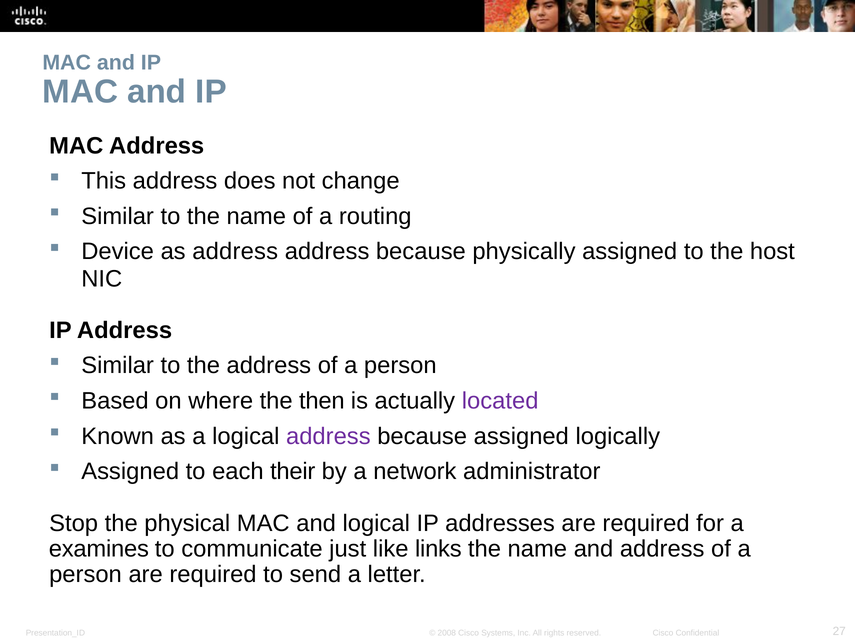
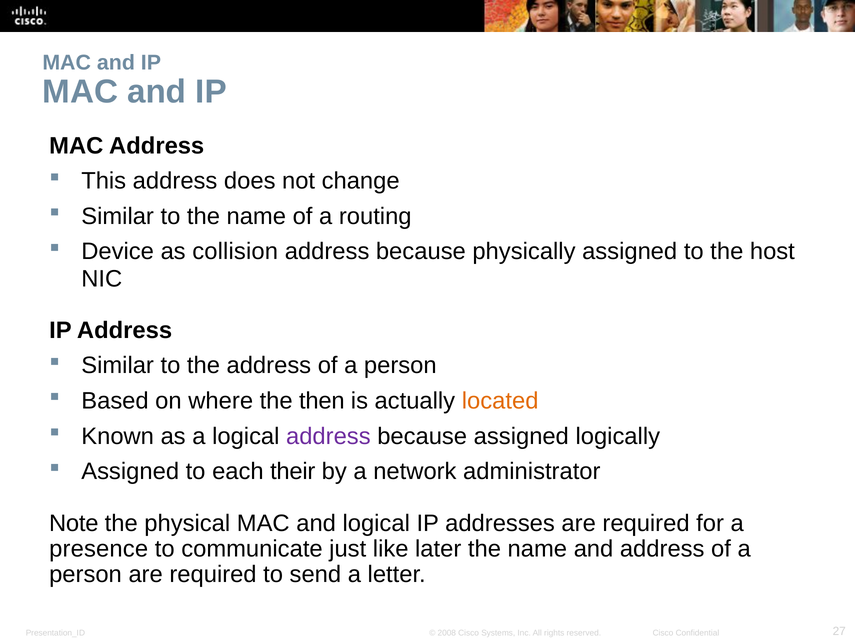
as address: address -> collision (235, 252)
located colour: purple -> orange (500, 401)
Stop: Stop -> Note (74, 523)
examines: examines -> presence (99, 549)
links: links -> later (438, 549)
